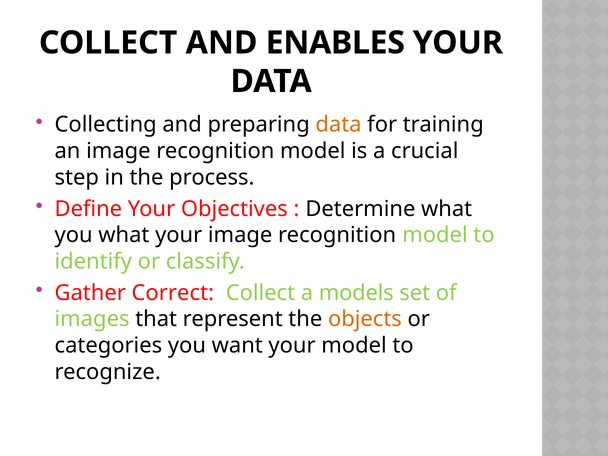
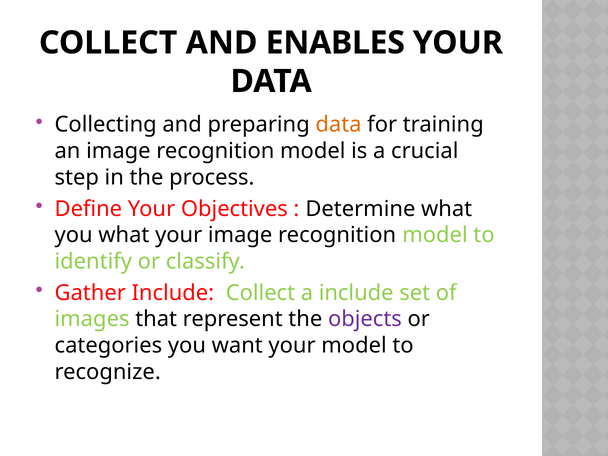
Gather Correct: Correct -> Include (173, 293)
a models: models -> include (356, 293)
objects colour: orange -> purple (365, 319)
